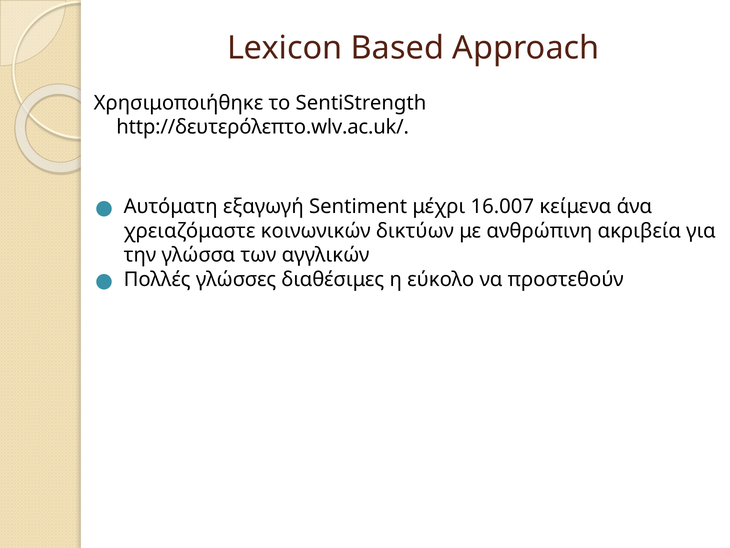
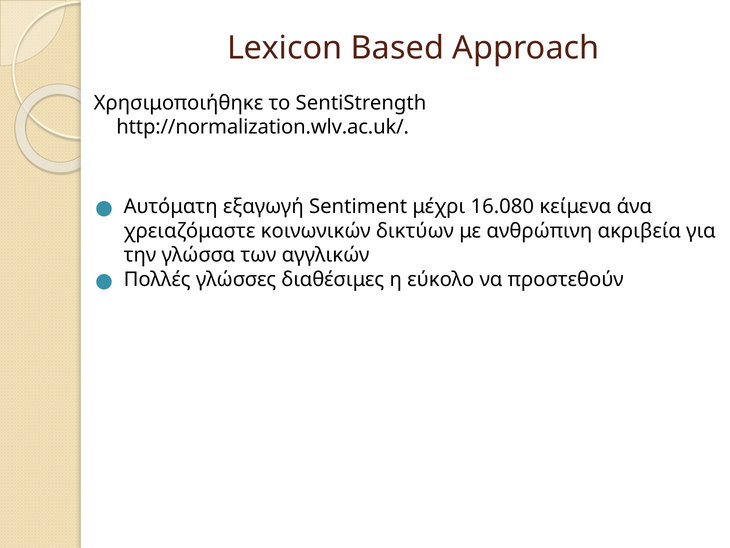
http://δευτερόλεπτο.wlv.ac.uk/: http://δευτερόλεπτο.wlv.ac.uk/ -> http://normalization.wlv.ac.uk/ (263, 127)
16.007: 16.007 -> 16.080 (502, 206)
